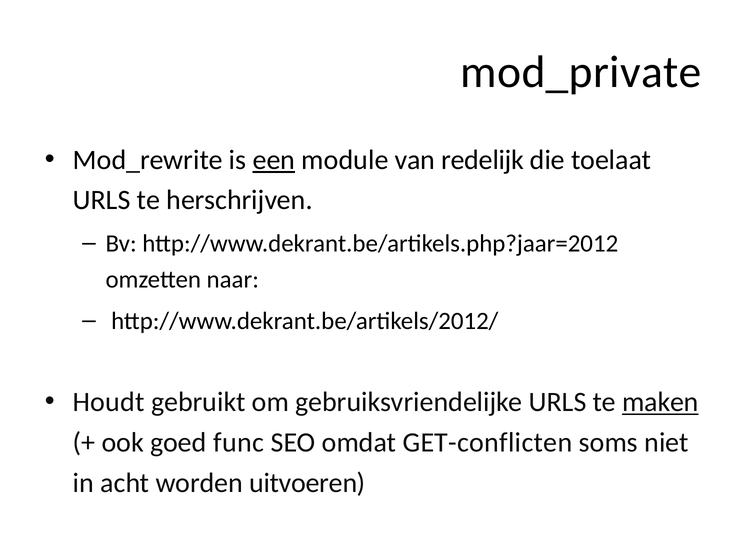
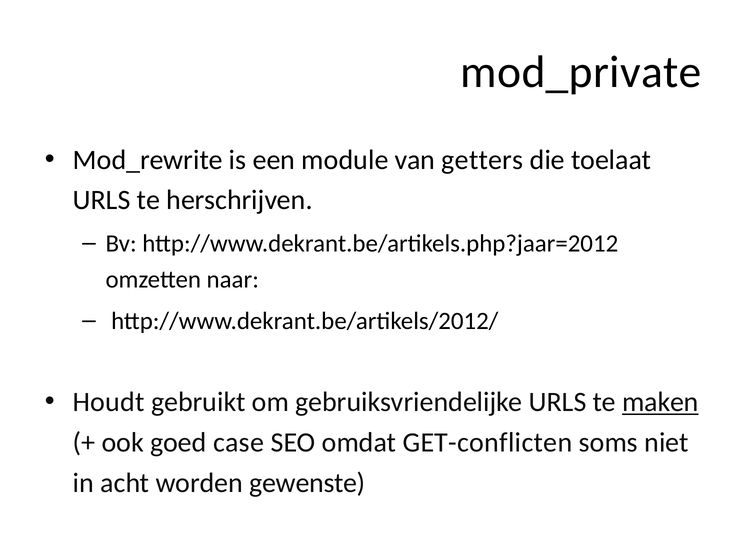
een underline: present -> none (274, 160)
redelijk: redelijk -> getters (482, 160)
func: func -> case (239, 443)
uitvoeren: uitvoeren -> gewenste (307, 483)
